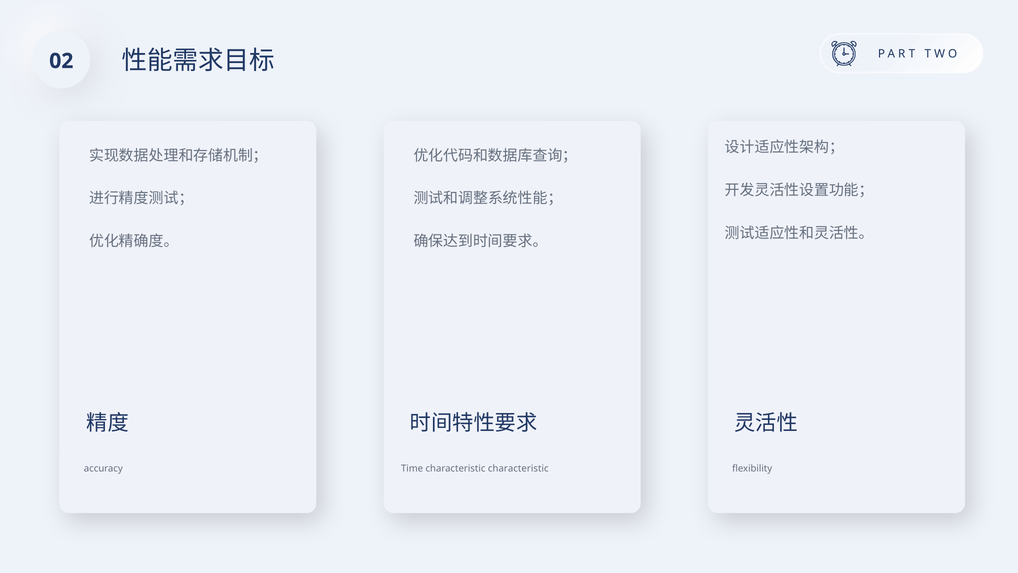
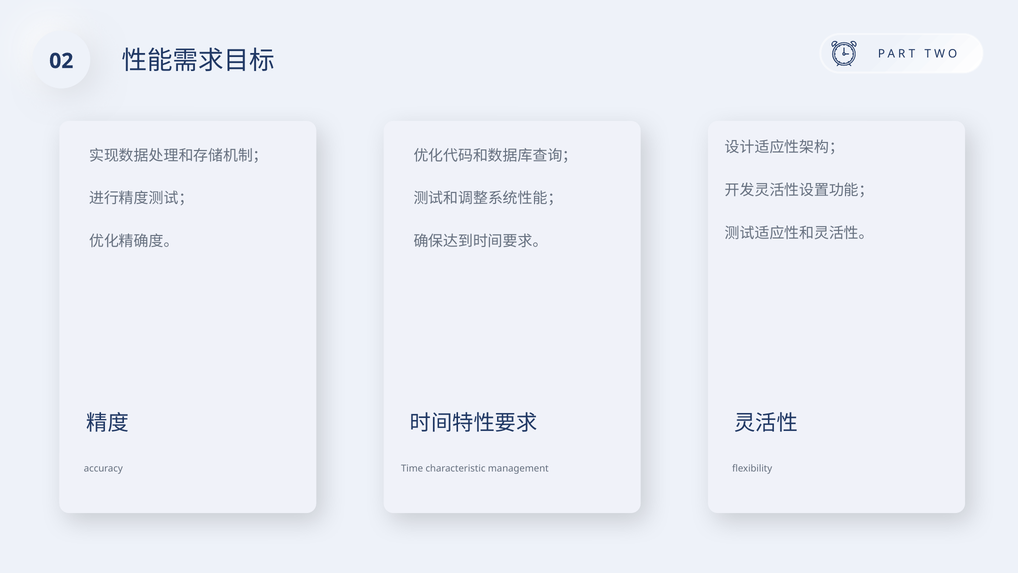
characteristic characteristic: characteristic -> management (518, 468)
